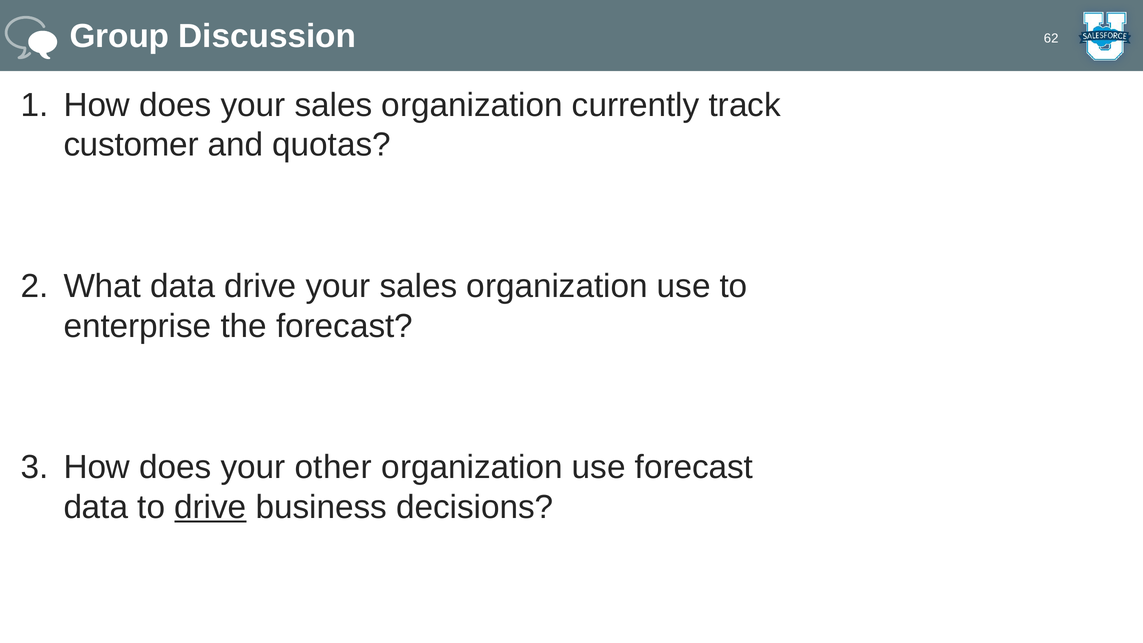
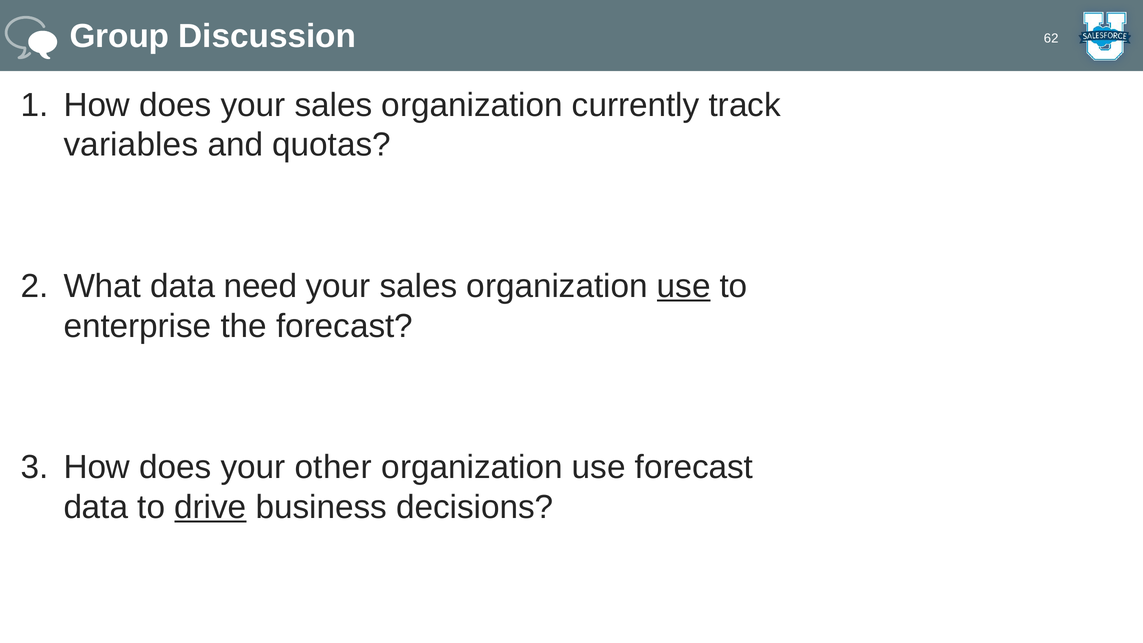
customer: customer -> variables (131, 145)
data drive: drive -> need (261, 286)
use underline: none -> present (684, 286)
